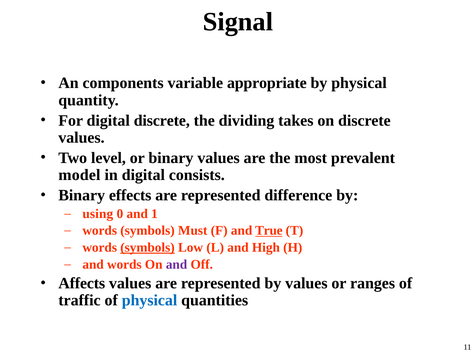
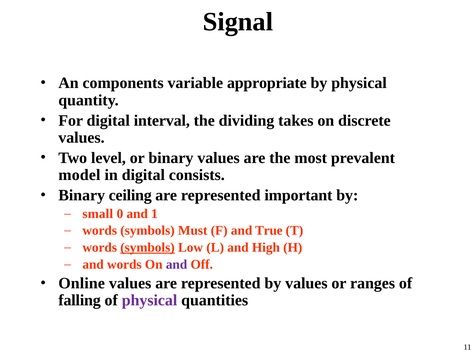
digital discrete: discrete -> interval (162, 120)
effects: effects -> ceiling (130, 195)
difference: difference -> important (298, 195)
using: using -> small (98, 214)
True underline: present -> none (269, 231)
Affects: Affects -> Online (82, 283)
traffic: traffic -> falling (80, 300)
physical colour: blue -> purple (150, 300)
